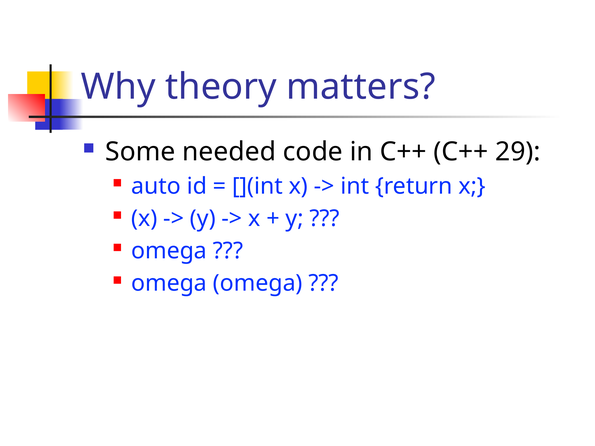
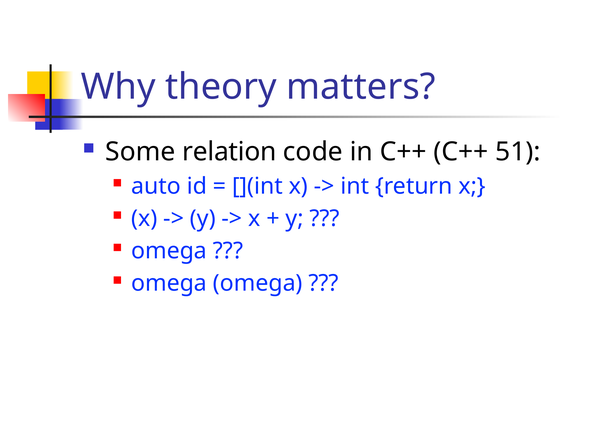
needed: needed -> relation (229, 152)
29: 29 -> 51 (518, 152)
